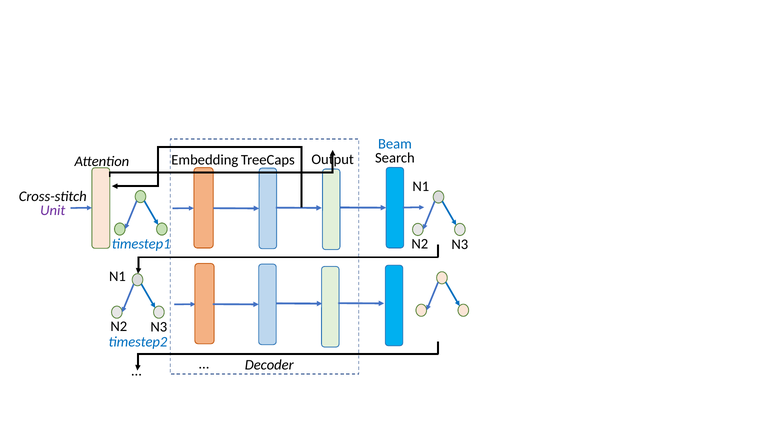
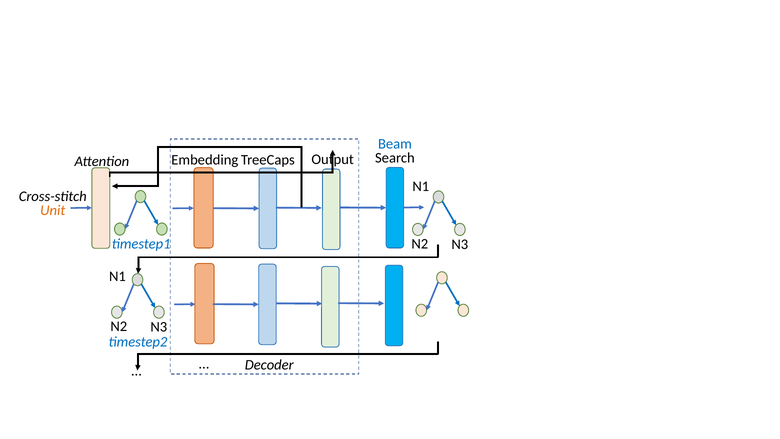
Unit colour: purple -> orange (53, 210)
